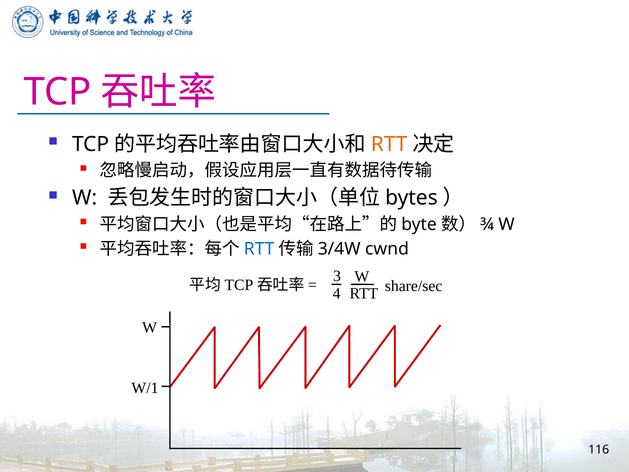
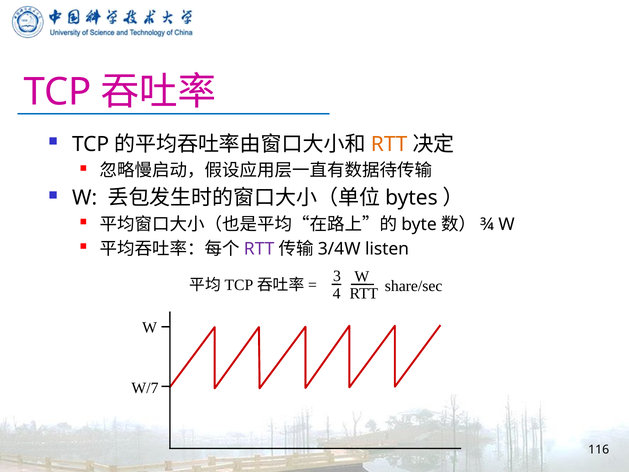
RTT colour: blue -> purple (259, 249)
cwnd: cwnd -> listen (387, 249)
W/1: W/1 -> W/7 (145, 388)
